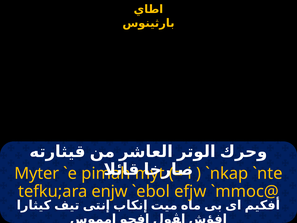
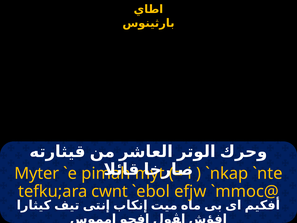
enjw: enjw -> cwnt (110, 191)
